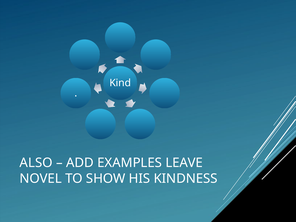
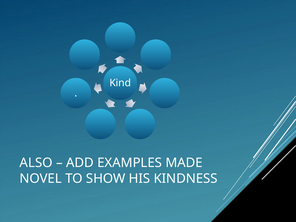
LEAVE: LEAVE -> MADE (184, 163)
